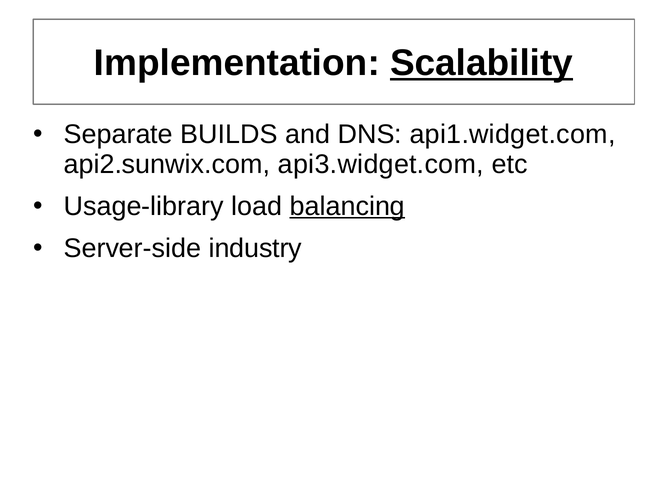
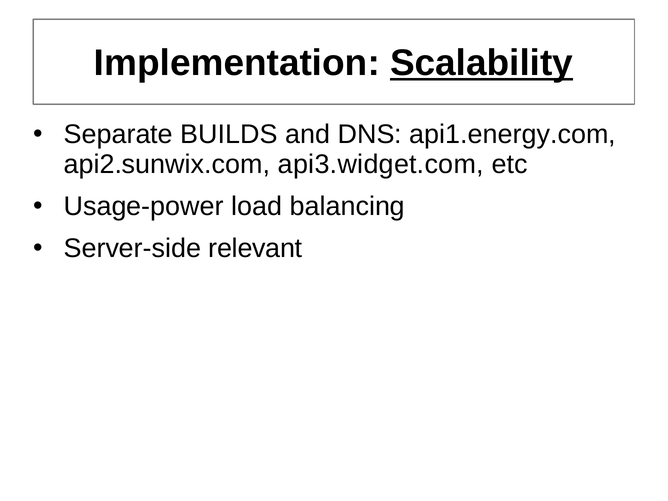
api1.widget.com: api1.widget.com -> api1.energy.com (513, 134)
Usage-library: Usage-library -> Usage-power (144, 206)
balancing underline: present -> none (347, 206)
industry: industry -> relevant (255, 248)
